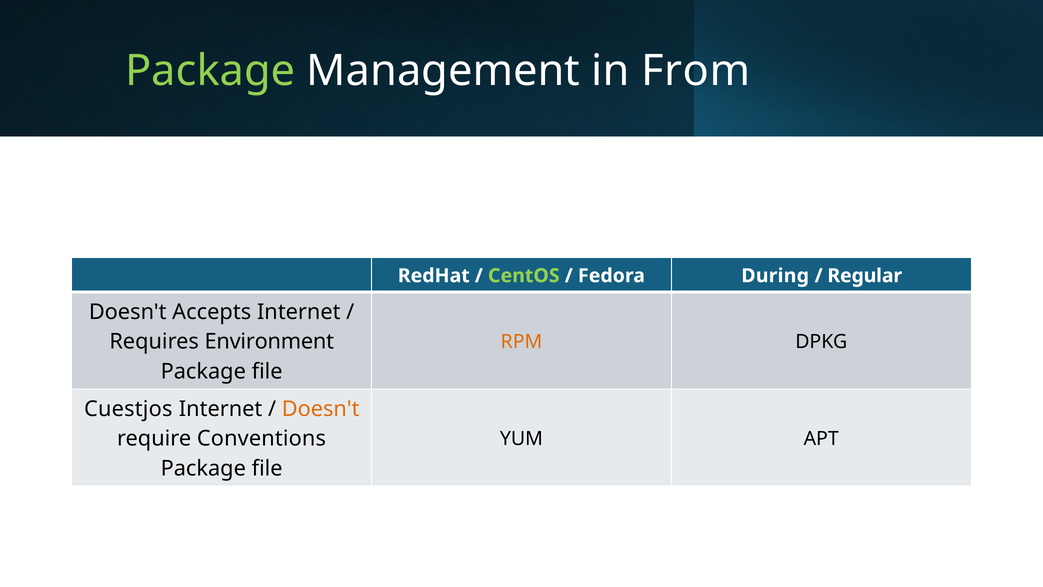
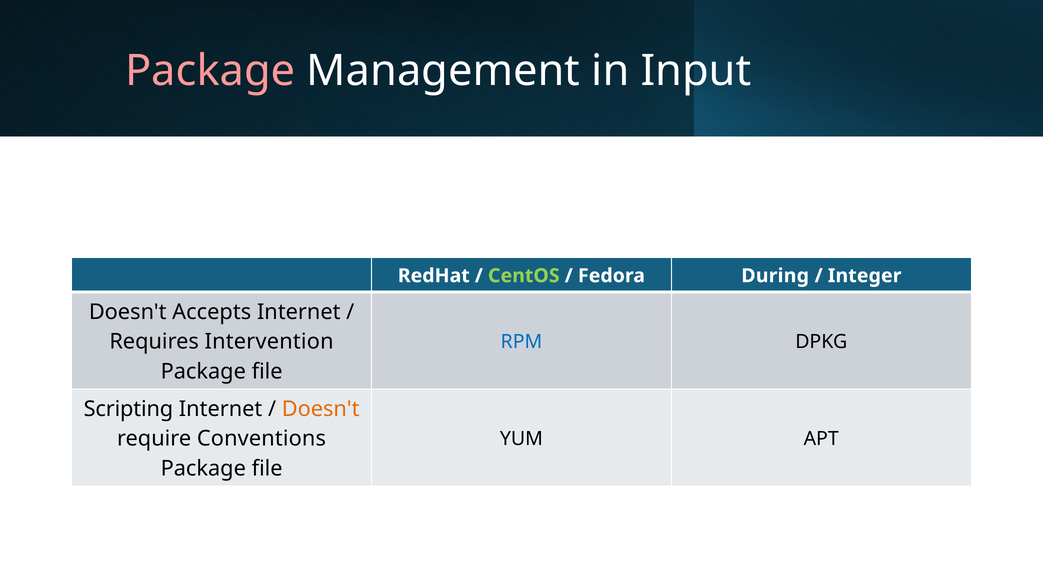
Package colour: light green -> pink (210, 71)
From: From -> Input (696, 71)
Regular: Regular -> Integer (865, 276)
Environment: Environment -> Intervention (269, 342)
RPM colour: orange -> blue (521, 341)
Cuestjos: Cuestjos -> Scripting (128, 409)
